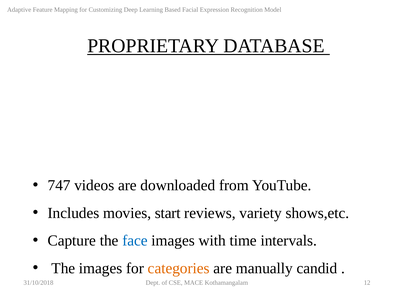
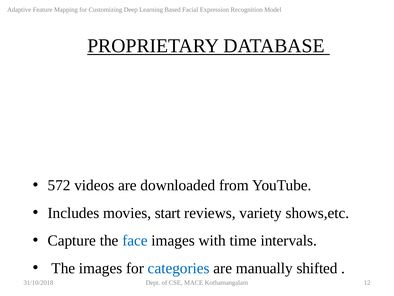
747: 747 -> 572 (59, 185)
categories colour: orange -> blue (179, 268)
candid: candid -> shifted (317, 268)
